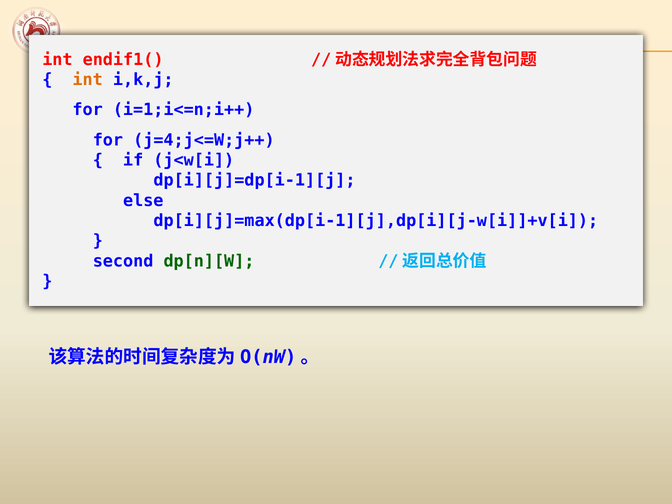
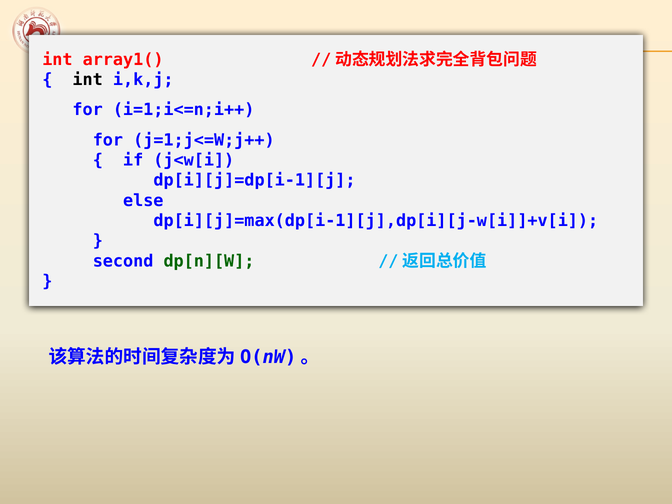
endif1(: endif1( -> array1( (123, 59)
int colour: orange -> black (88, 80)
j=4;j<=W;j++: j=4;j<=W;j++ -> j=1;j<=W;j++ (204, 140)
